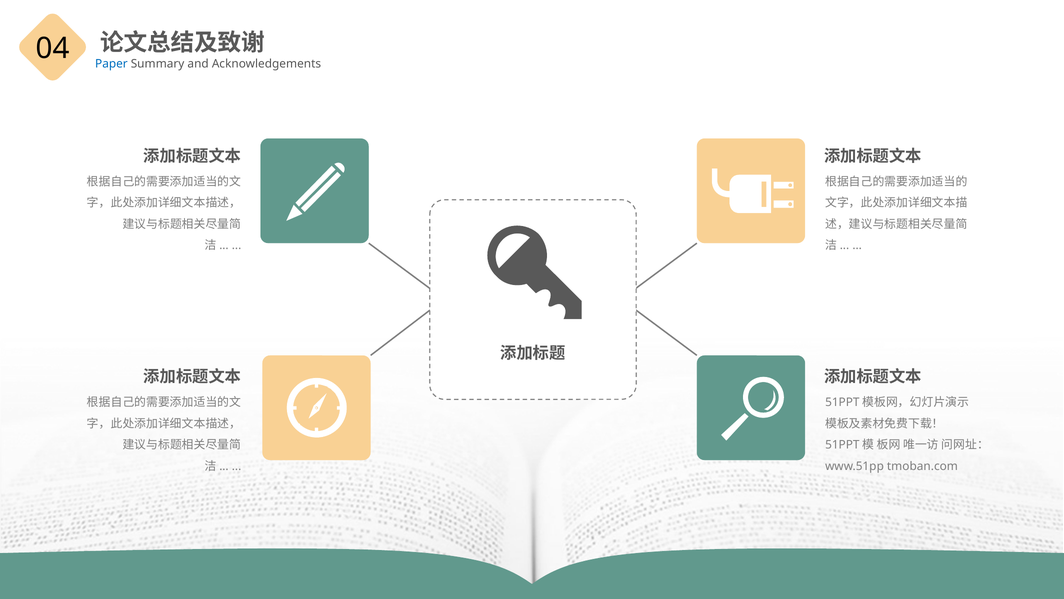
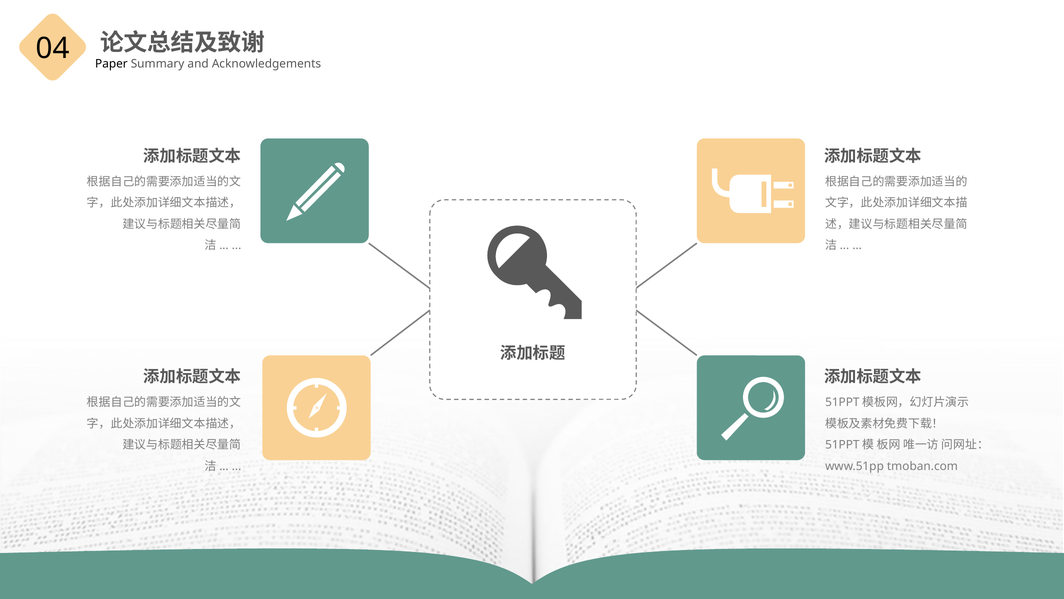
Paper colour: blue -> black (111, 64)
